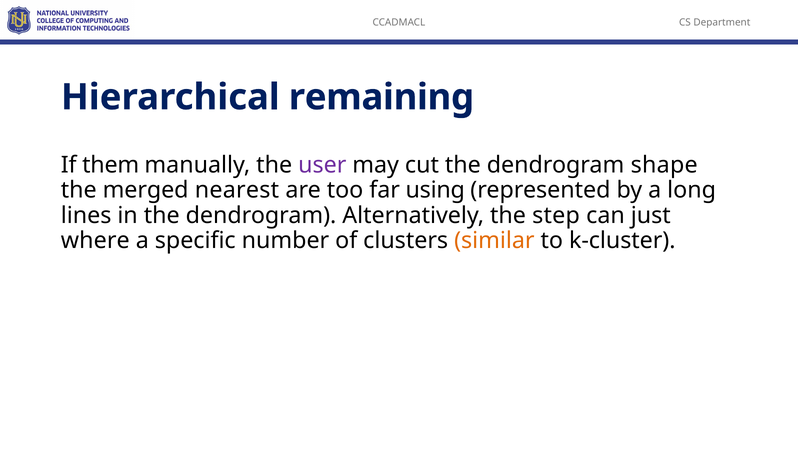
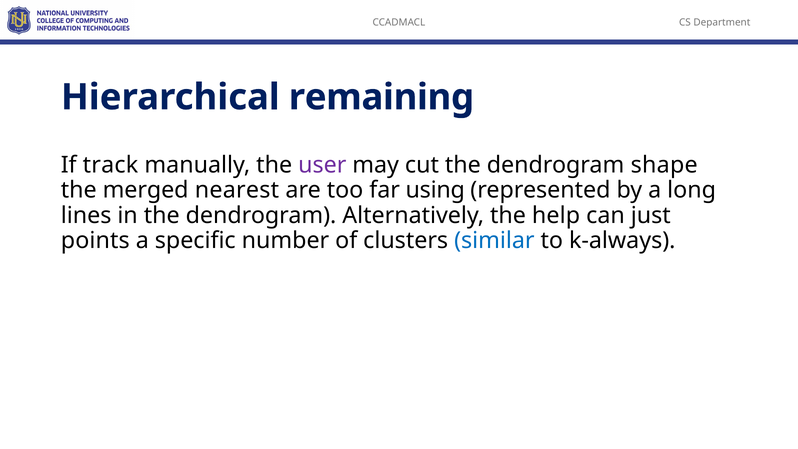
them: them -> track (110, 165)
step: step -> help (556, 215)
where: where -> points (95, 241)
similar colour: orange -> blue (494, 241)
k-cluster: k-cluster -> k-always (622, 241)
